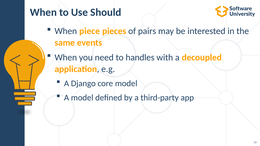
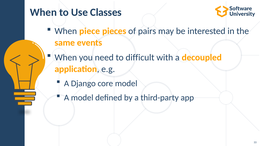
Should: Should -> Classes (106, 12)
handles: handles -> difficult (140, 58)
